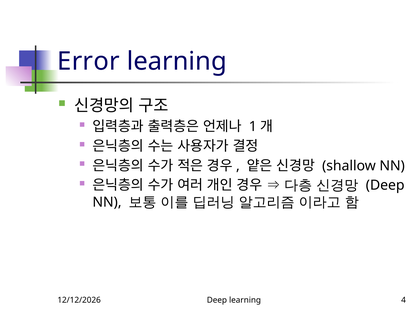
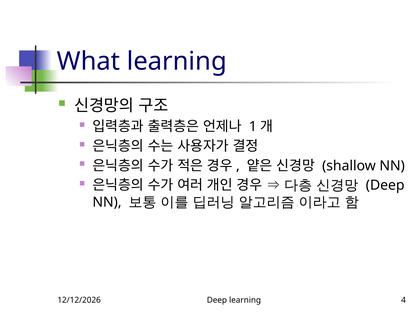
Error: Error -> What (89, 61)
